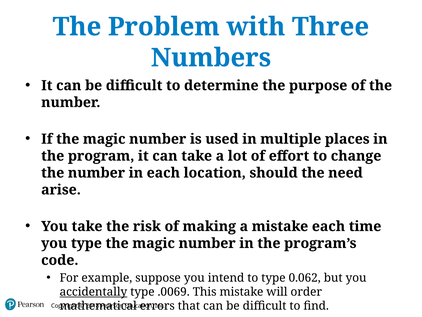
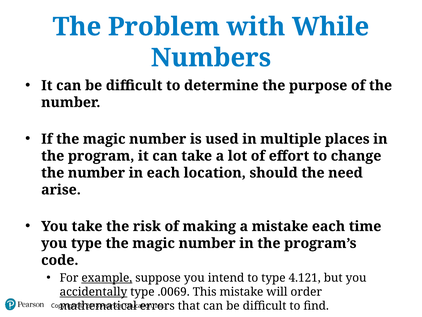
Three: Three -> While (331, 27)
example underline: none -> present (107, 277)
0.062: 0.062 -> 4.121 (305, 277)
